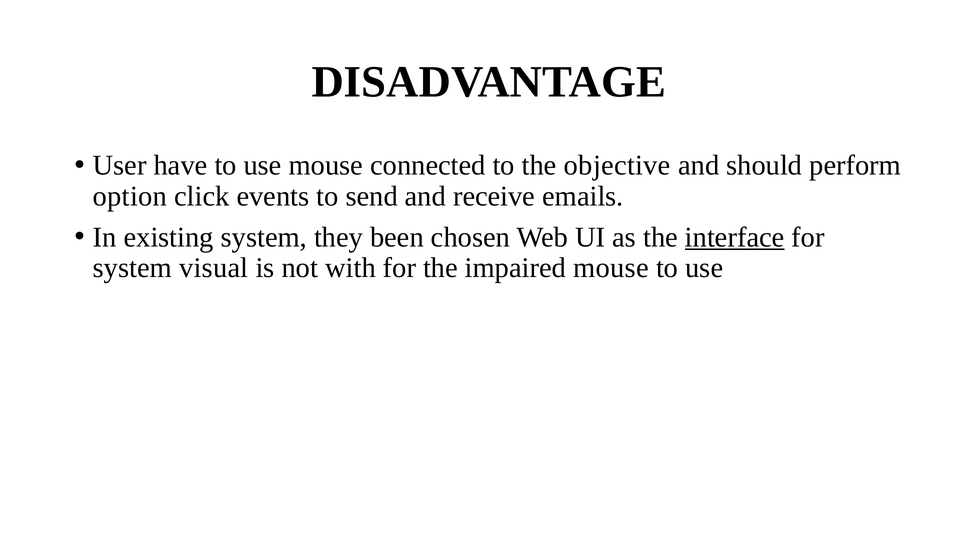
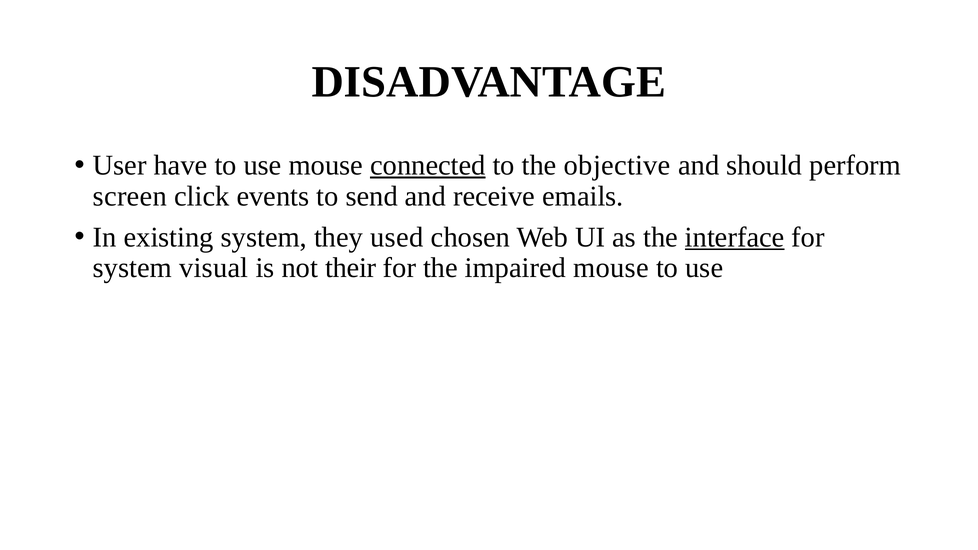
connected underline: none -> present (428, 165)
option: option -> screen (130, 196)
been: been -> used (397, 237)
with: with -> their (351, 268)
